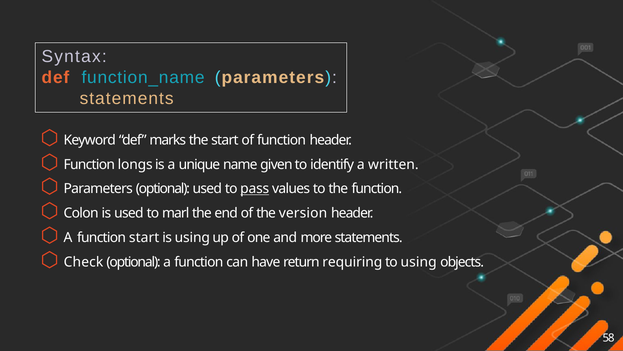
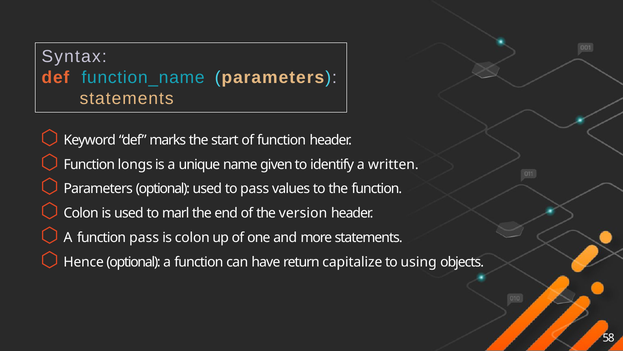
pass underline: present -> none (255, 189)
function start: start -> pass (144, 237)
is using: using -> colon (192, 237)
Check: Check -> Hence (84, 262)
requiring: requiring -> capitalize (352, 262)
